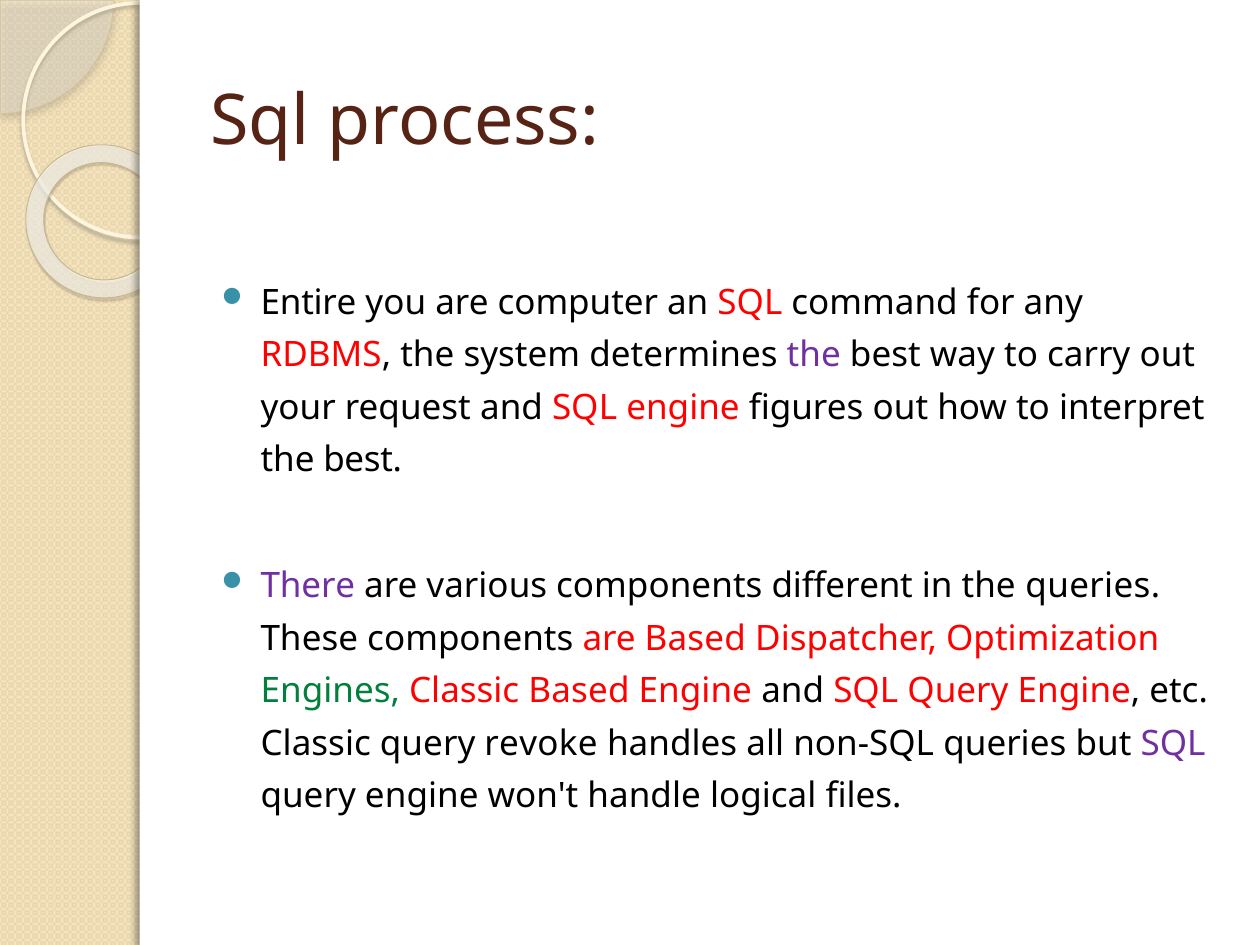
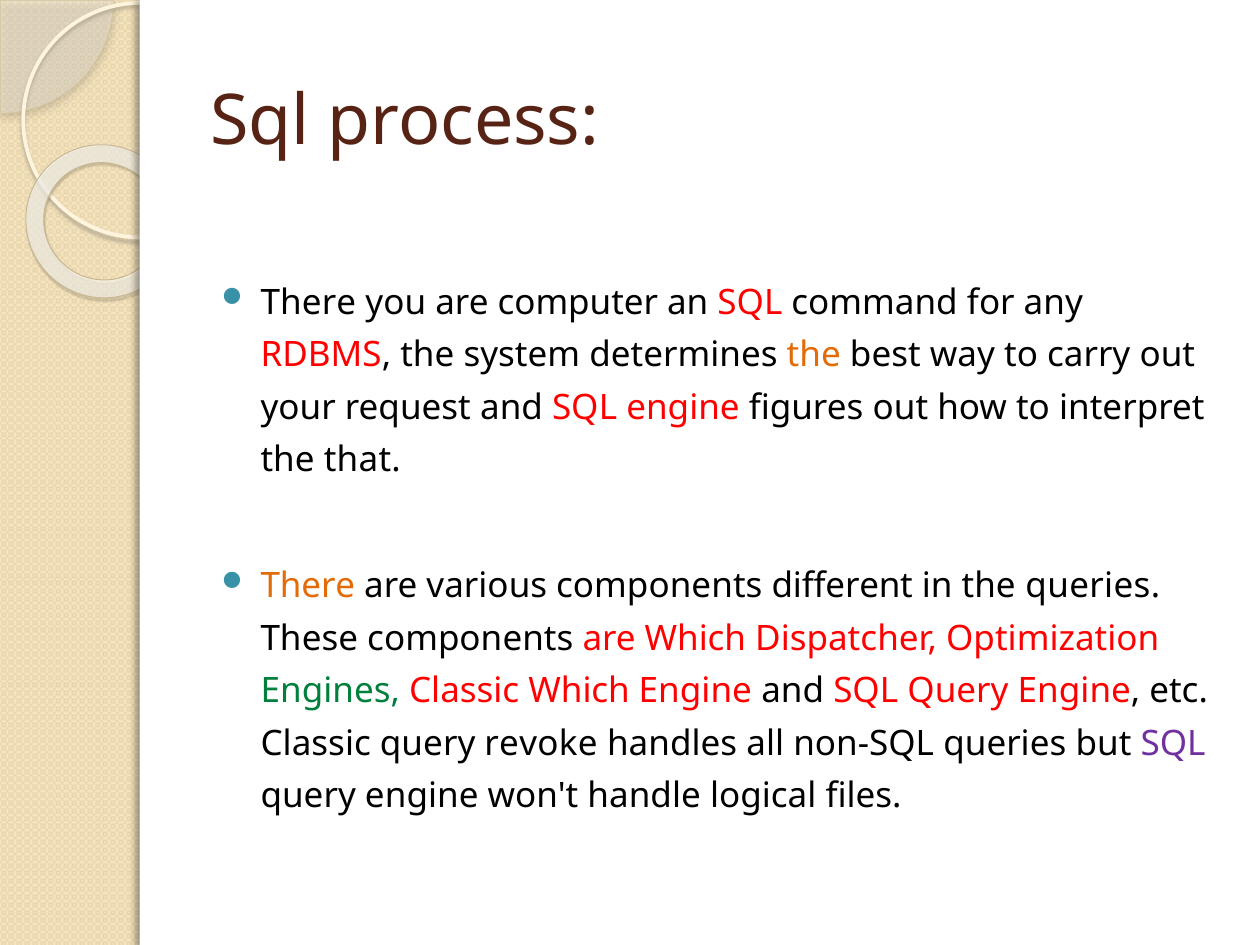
Entire: Entire -> There (308, 303)
the colour: purple -> orange (814, 355)
best: best -> that (362, 460)
There colour: purple -> orange (308, 586)
are Based: Based -> Which (695, 639)
Classic Based: Based -> Which (579, 691)
